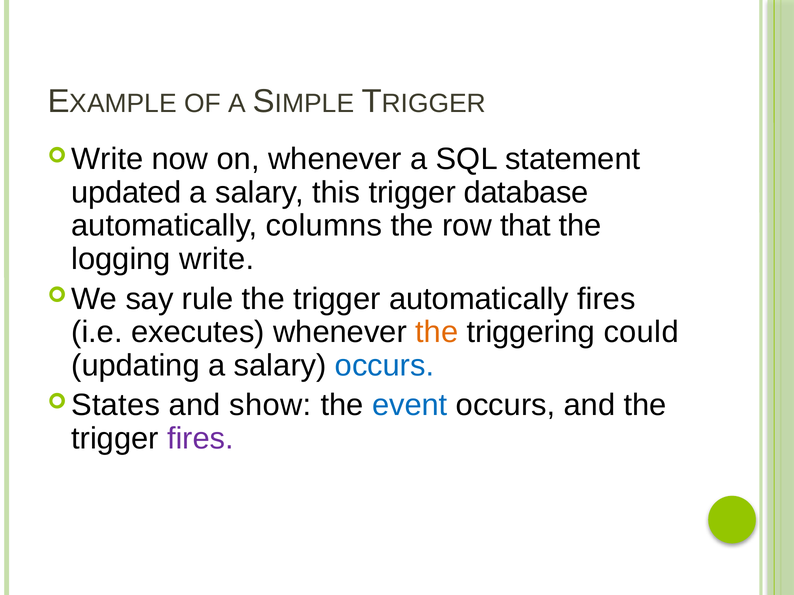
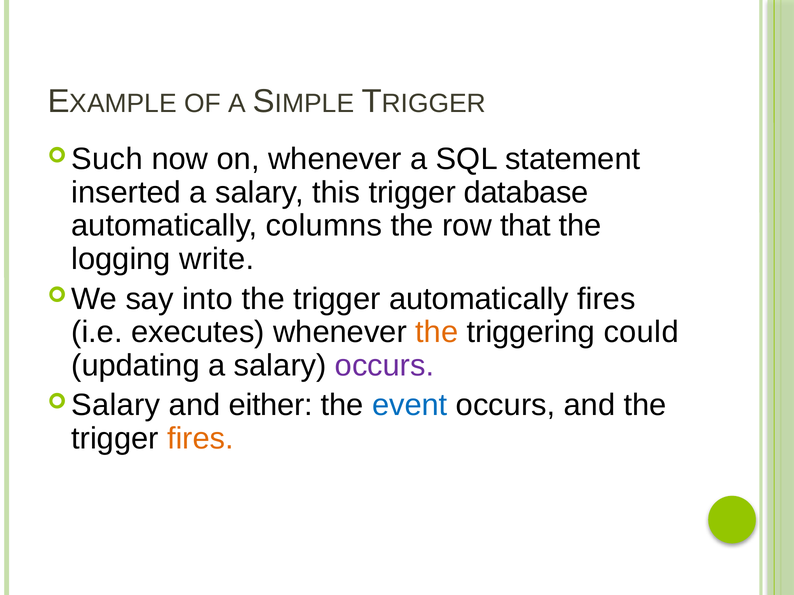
Write: Write -> Such (107, 159)
updated: updated -> inserted (126, 193)
rule: rule -> into (208, 299)
occurs colour: blue -> purple (385, 366)
States: States -> Salary (116, 406)
show: show -> either (271, 406)
fires colour: purple -> orange (201, 439)
